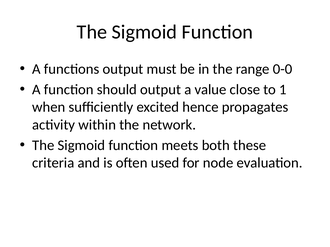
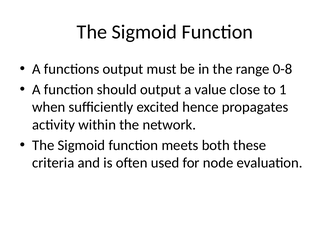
0-0: 0-0 -> 0-8 (283, 69)
